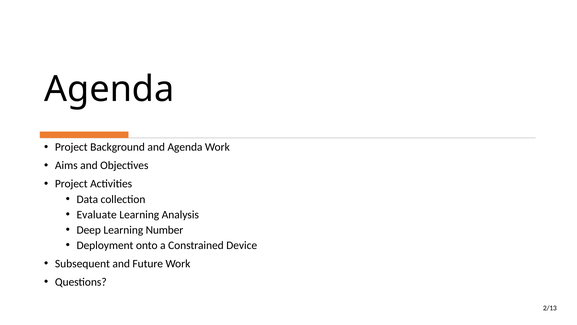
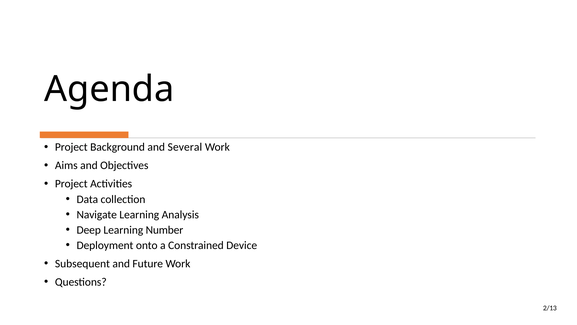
and Agenda: Agenda -> Several (185, 147)
Evaluate: Evaluate -> Navigate (97, 214)
